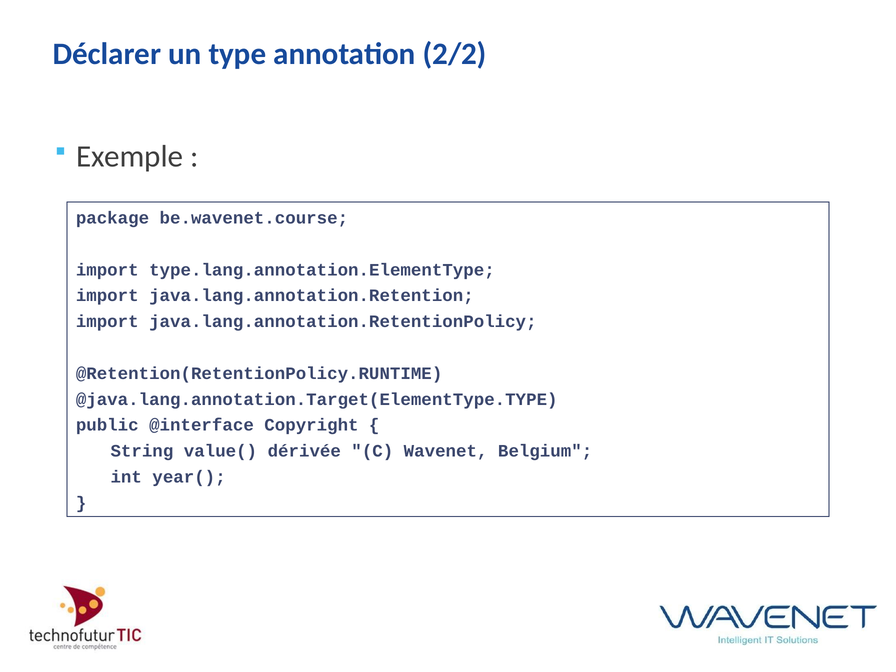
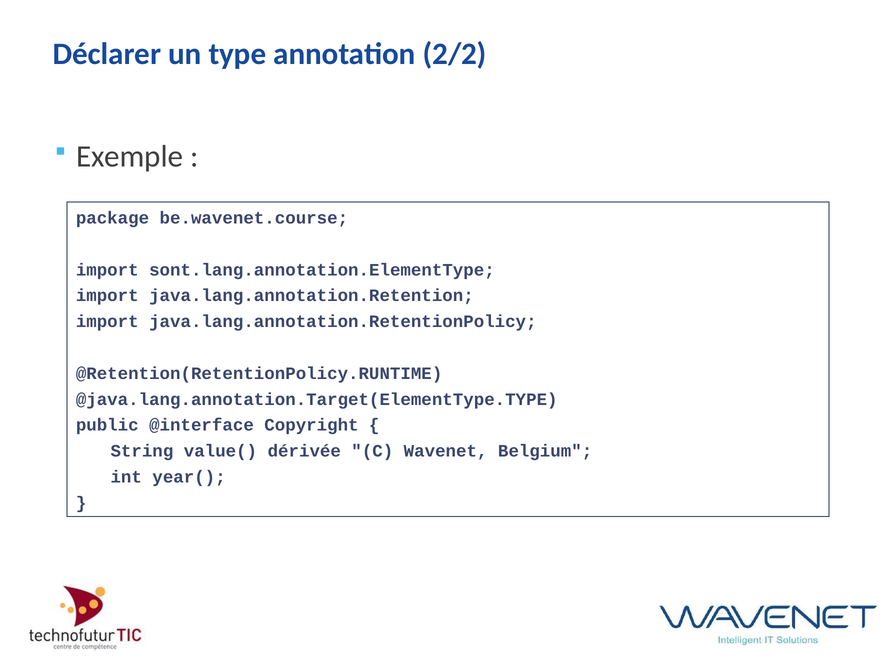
type.lang.annotation.ElementType: type.lang.annotation.ElementType -> sont.lang.annotation.ElementType (322, 270)
